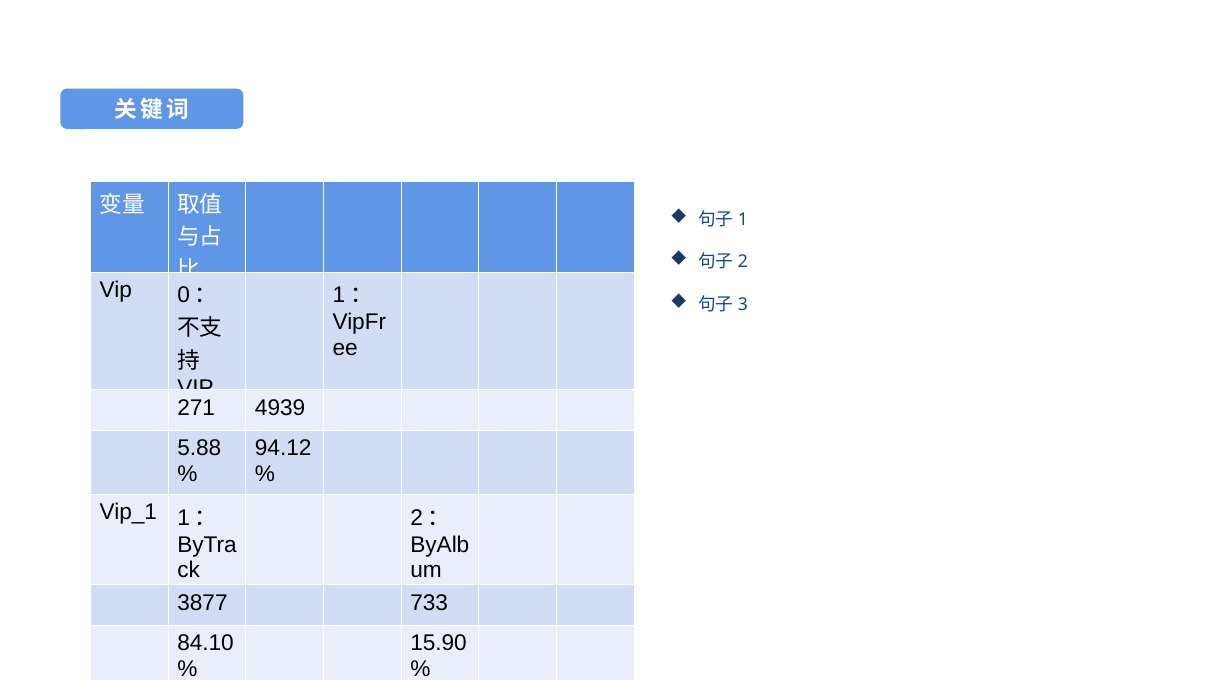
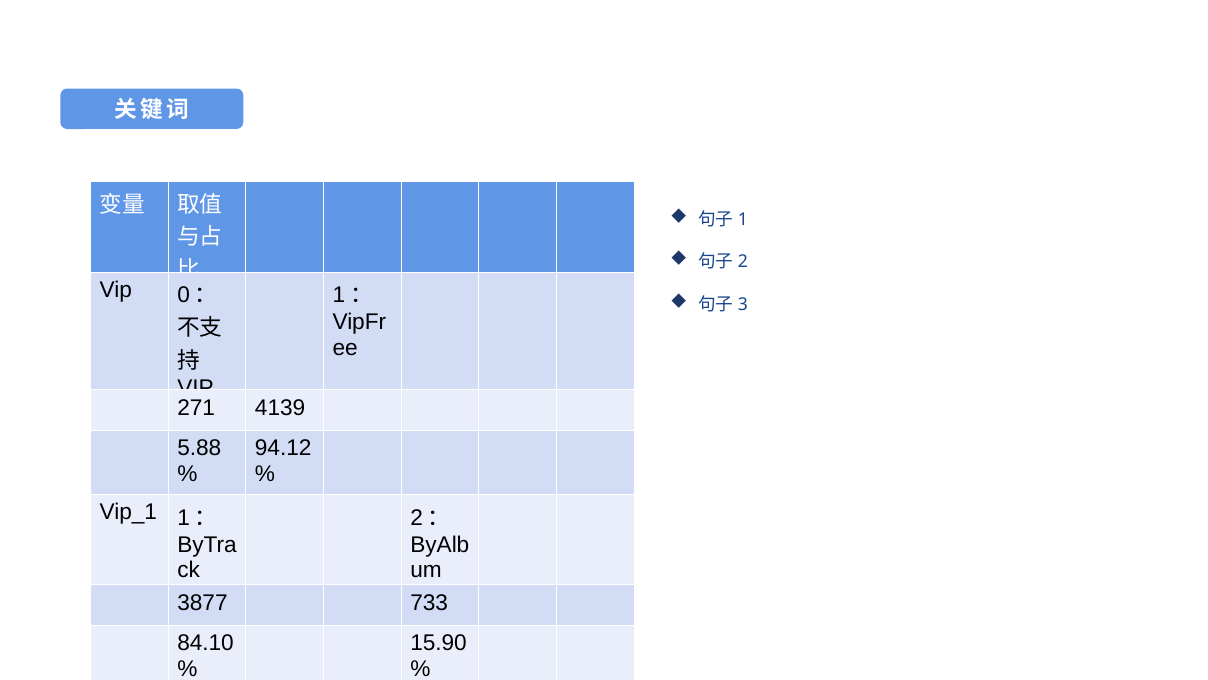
4939: 4939 -> 4139 (280, 407)
